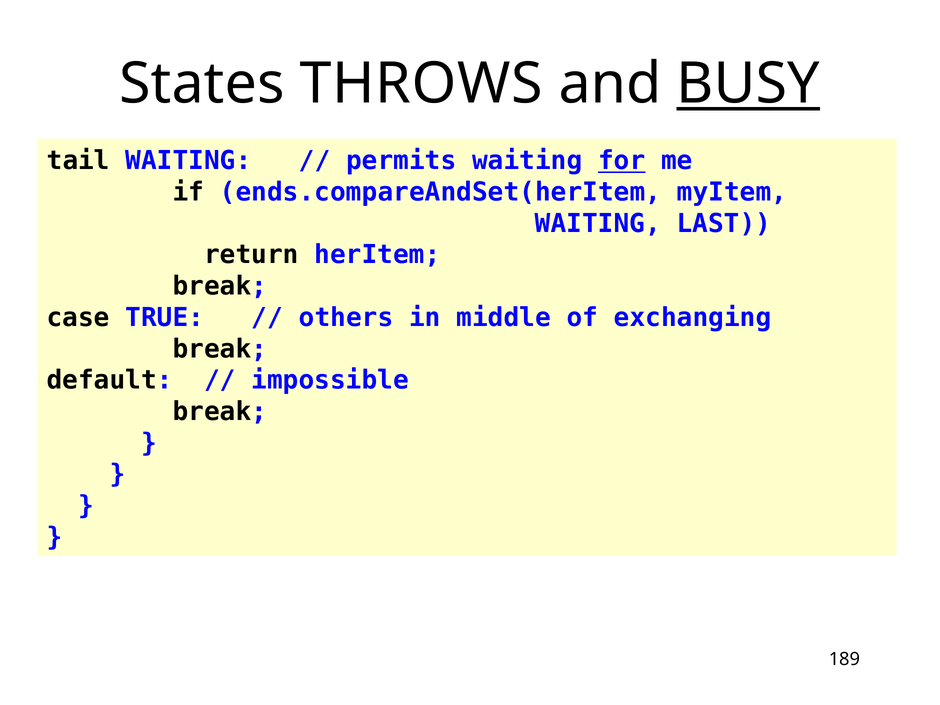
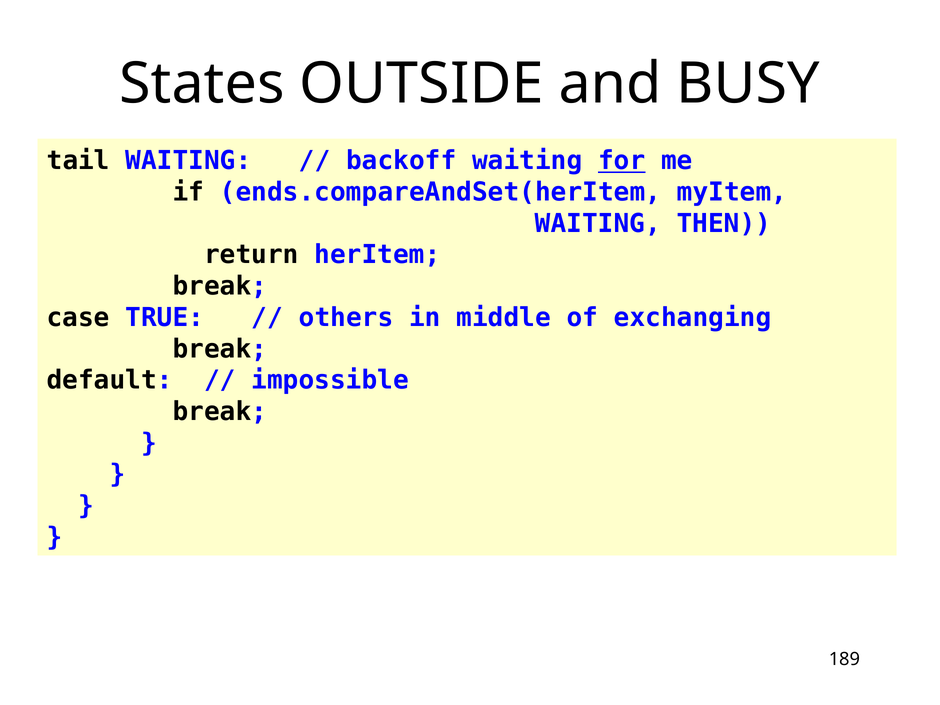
THROWS: THROWS -> OUTSIDE (421, 84)
BUSY underline: present -> none (748, 84)
permits: permits -> backoff (401, 161)
LAST: LAST -> THEN (724, 224)
